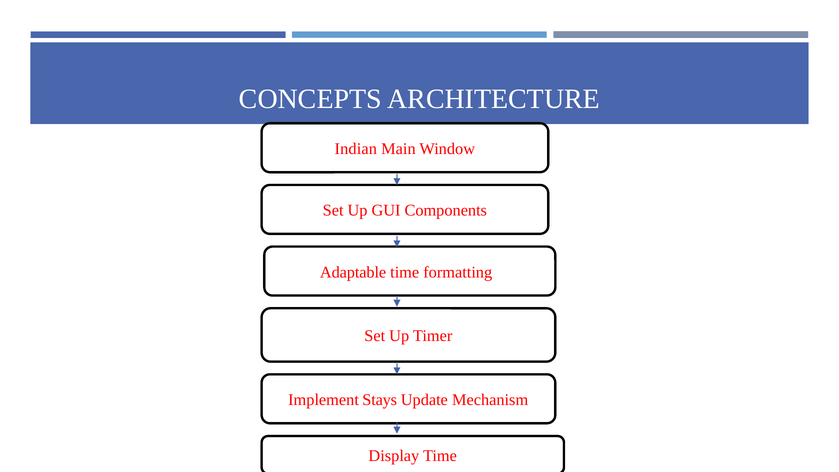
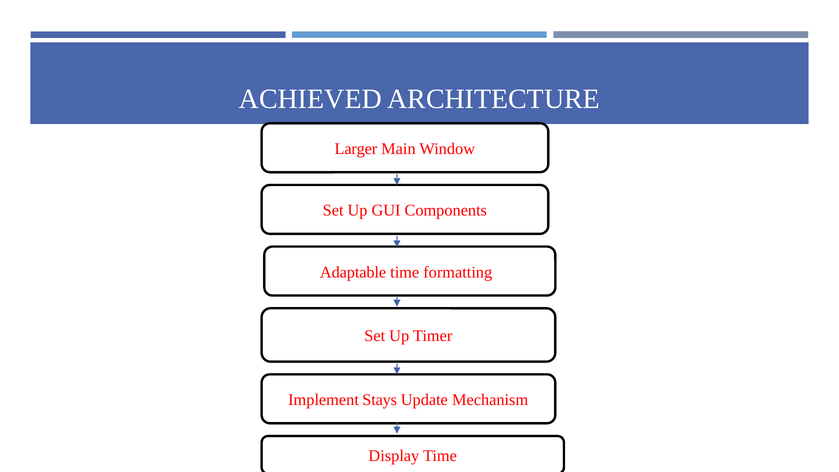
CONCEPTS: CONCEPTS -> ACHIEVED (310, 99)
Indian: Indian -> Larger (356, 149)
